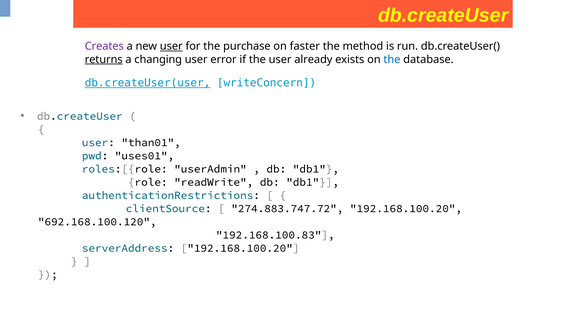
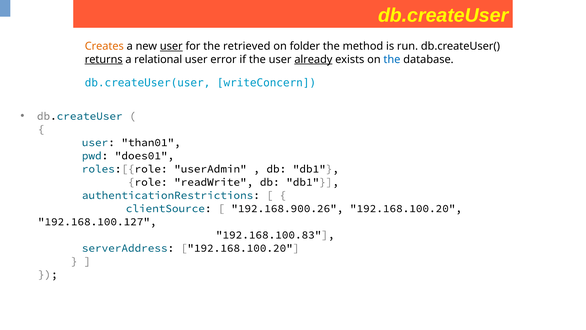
Creates colour: purple -> orange (104, 46)
purchase: purchase -> retrieved (247, 46)
faster: faster -> folder (305, 46)
changing: changing -> relational (158, 59)
already underline: none -> present (313, 59)
db.createUser(user underline: present -> none (148, 83)
uses01: uses01 -> does01 (144, 156)
274.883.747.72: 274.883.747.72 -> 192.168.900.26 (287, 208)
692.168.100.120: 692.168.100.120 -> 192.168.100.127 (97, 221)
